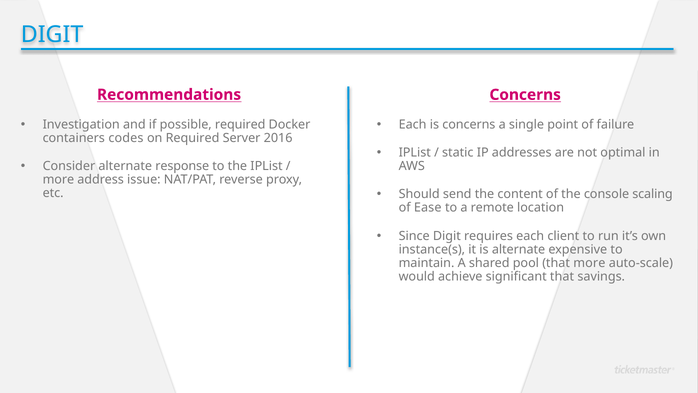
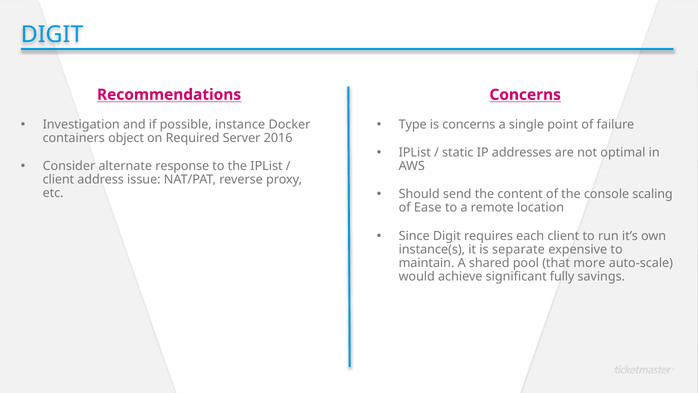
possible required: required -> instance (240, 124)
Each: Each -> Type (413, 124)
codes: codes -> object (126, 138)
more: more -> client (58, 179)
is alternate: alternate -> separate (518, 249)
significant that: that -> fully (562, 276)
